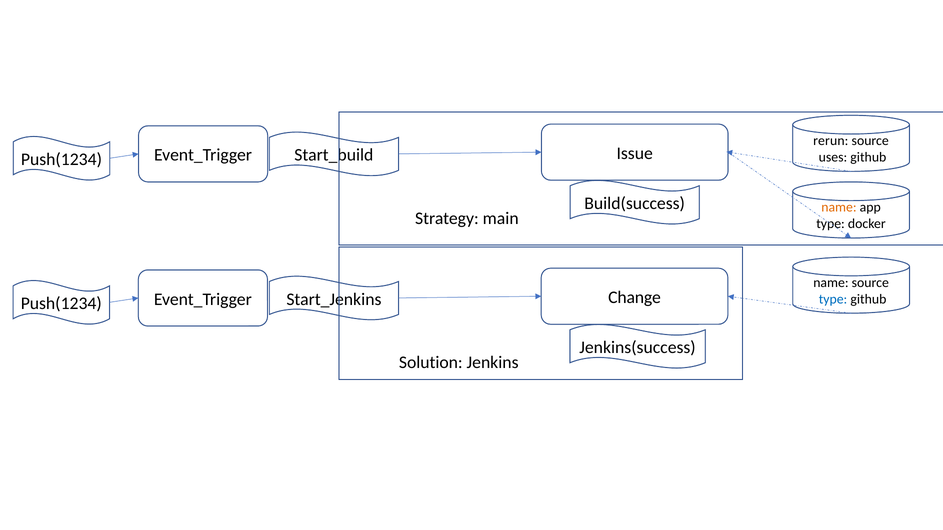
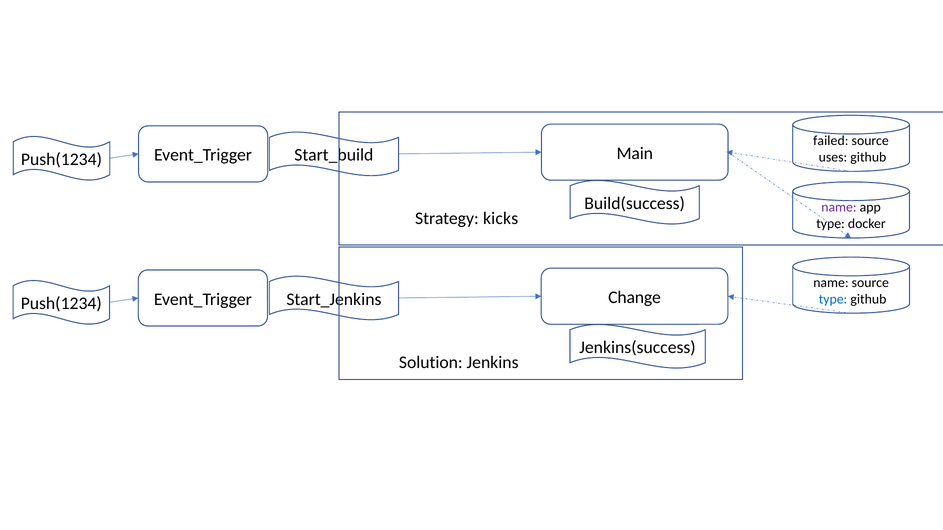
rerun: rerun -> failed (831, 141)
Issue: Issue -> Main (635, 153)
name colour: orange -> purple (839, 208)
main: main -> kicks (501, 219)
